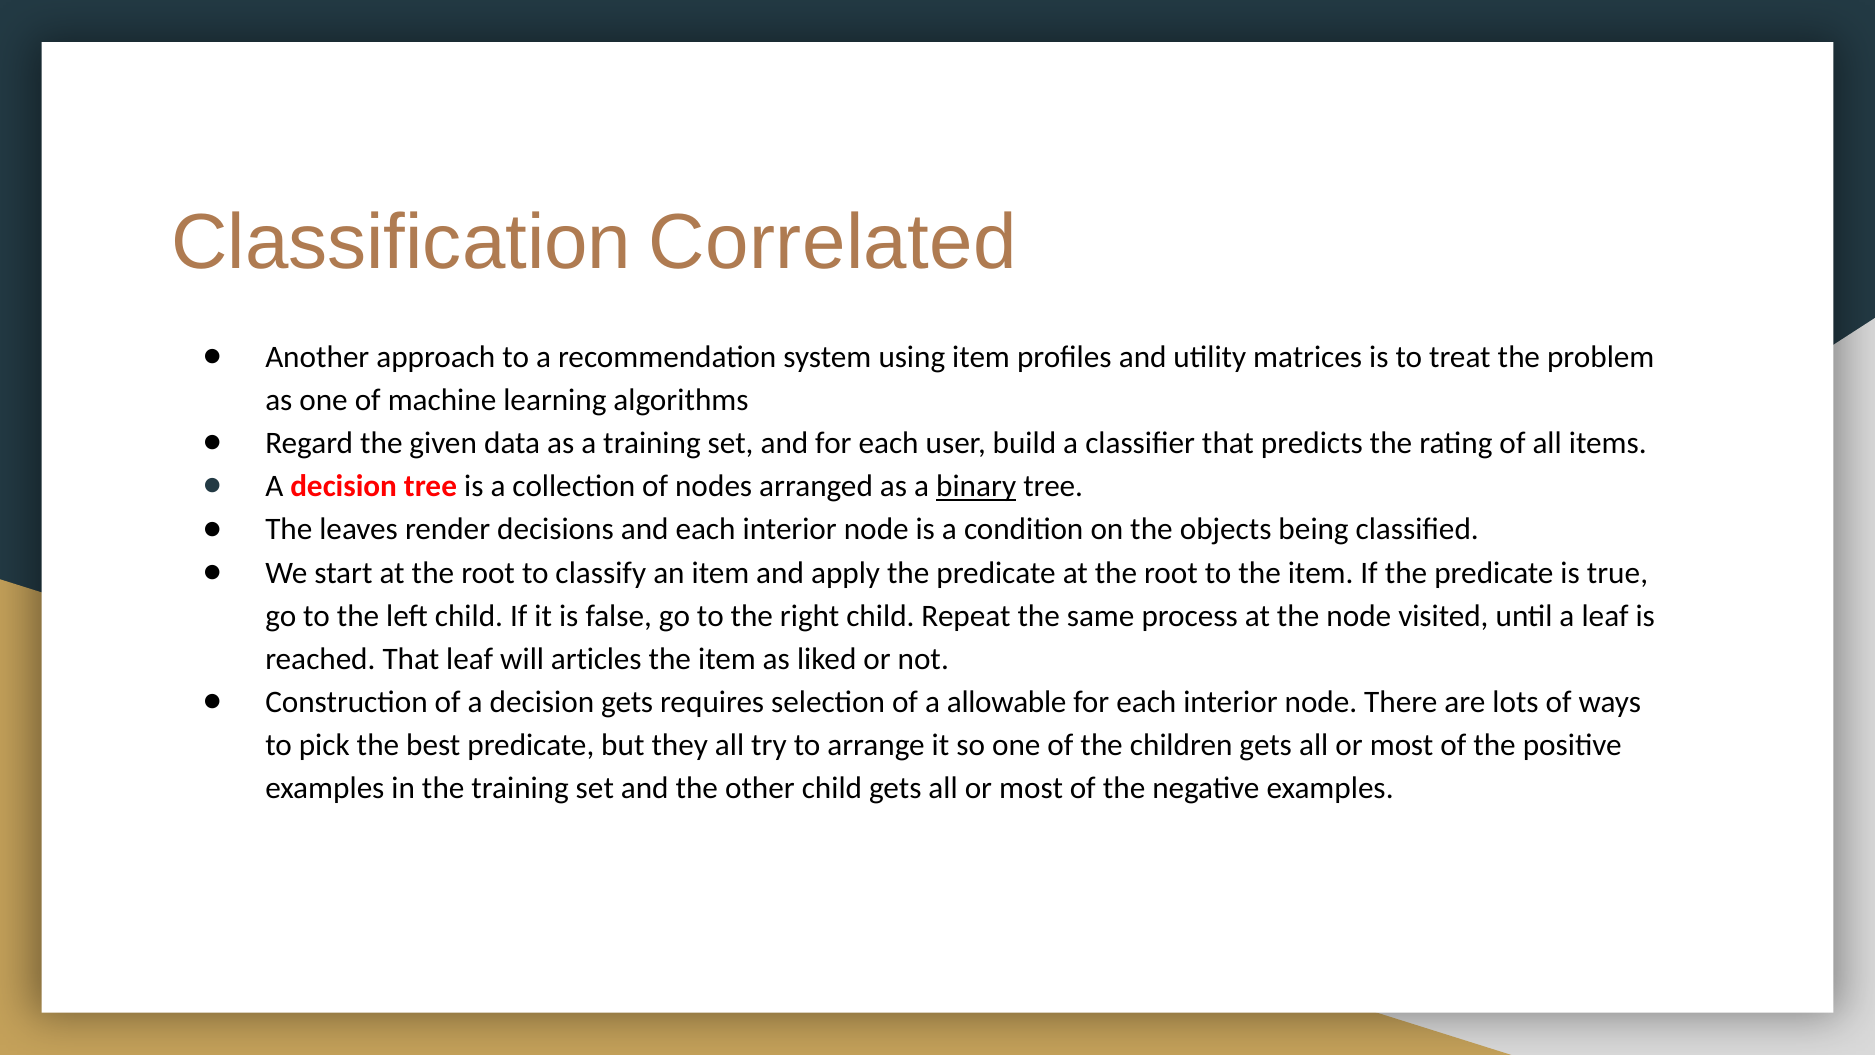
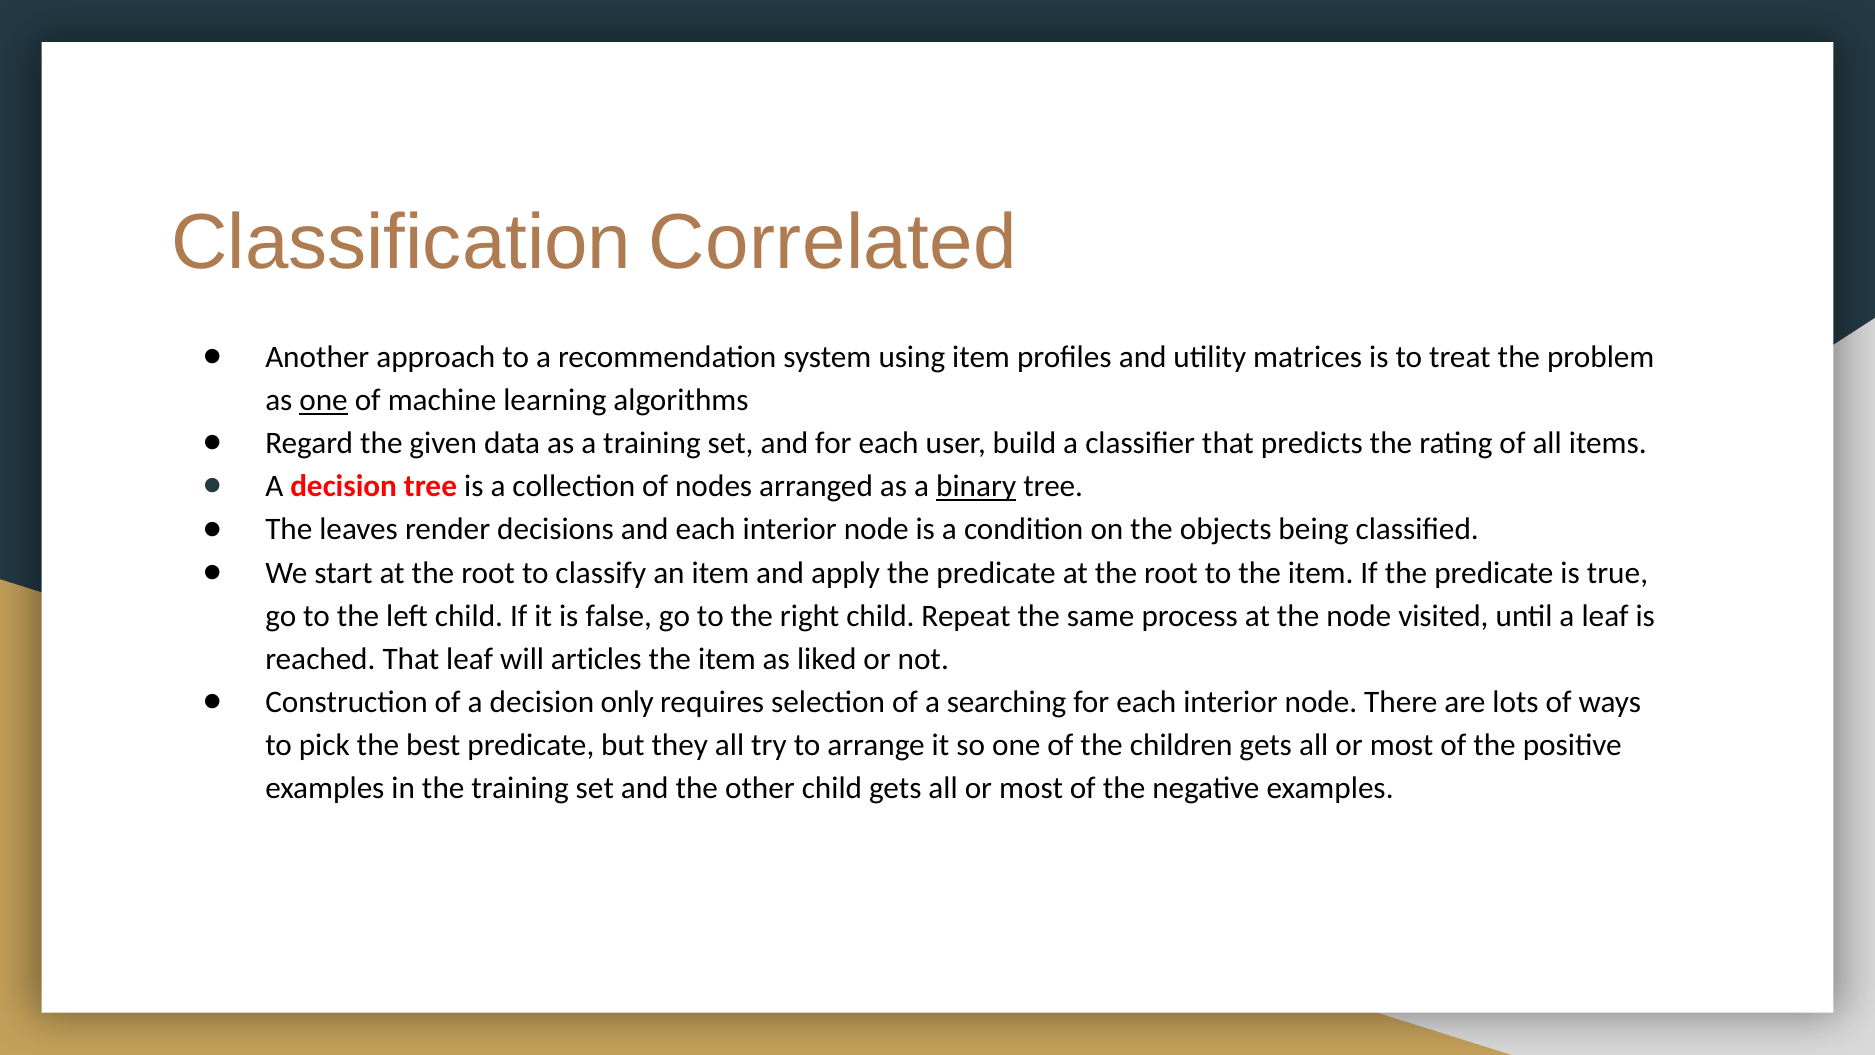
one underline: none -> present (324, 400)
decision gets: gets -> only (627, 702)
allowable: allowable -> searching (1007, 702)
